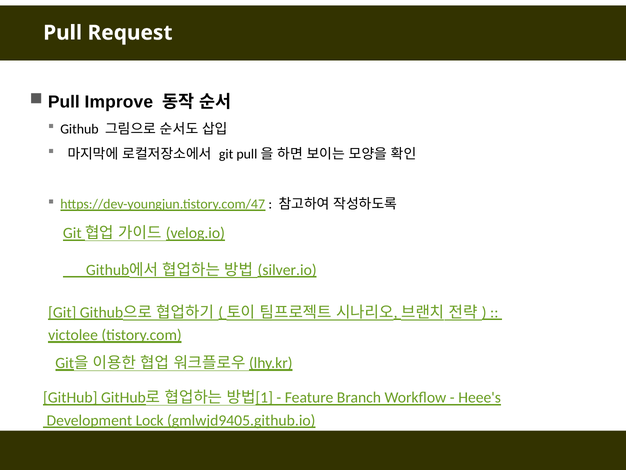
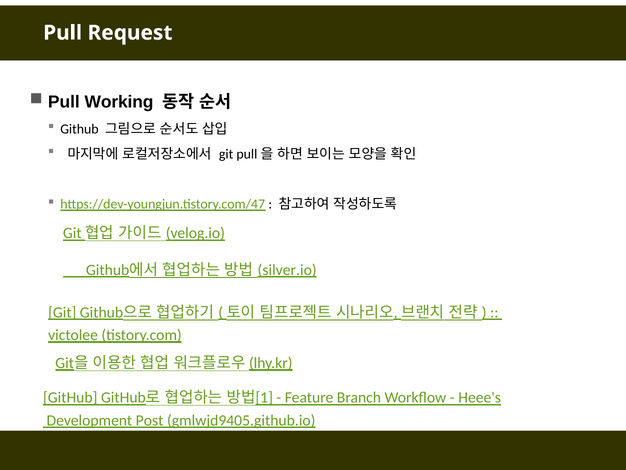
Improve: Improve -> Working (119, 102)
Lock: Lock -> Post (150, 420)
